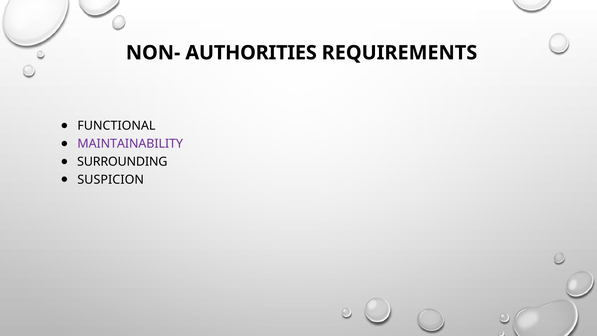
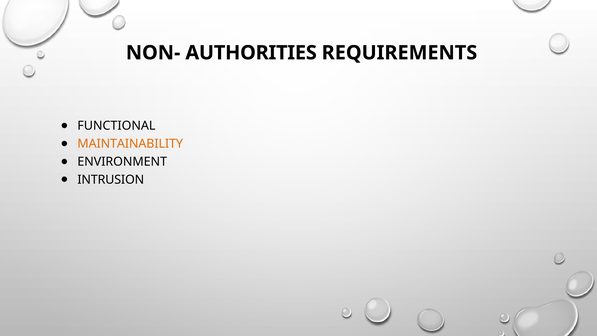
MAINTAINABILITY colour: purple -> orange (130, 144)
SURROUNDING: SURROUNDING -> ENVIRONMENT (122, 162)
SUSPICION: SUSPICION -> INTRUSION (111, 179)
